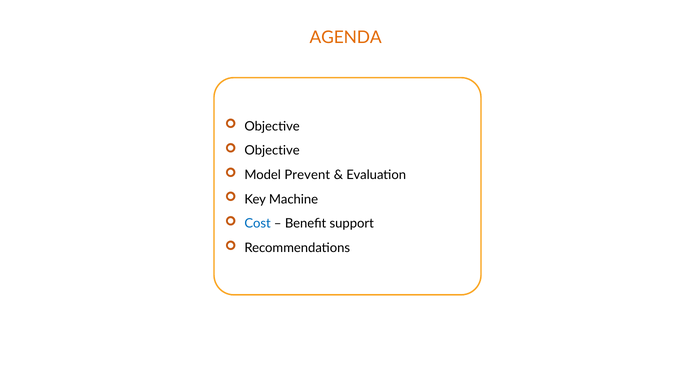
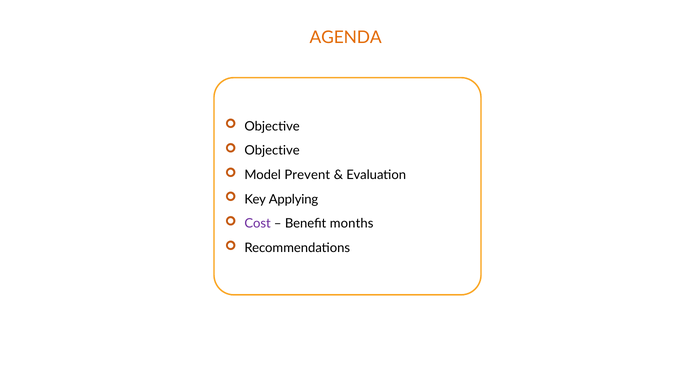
Machine: Machine -> Applying (294, 199)
Cost colour: blue -> purple (258, 224)
support: support -> months (352, 224)
